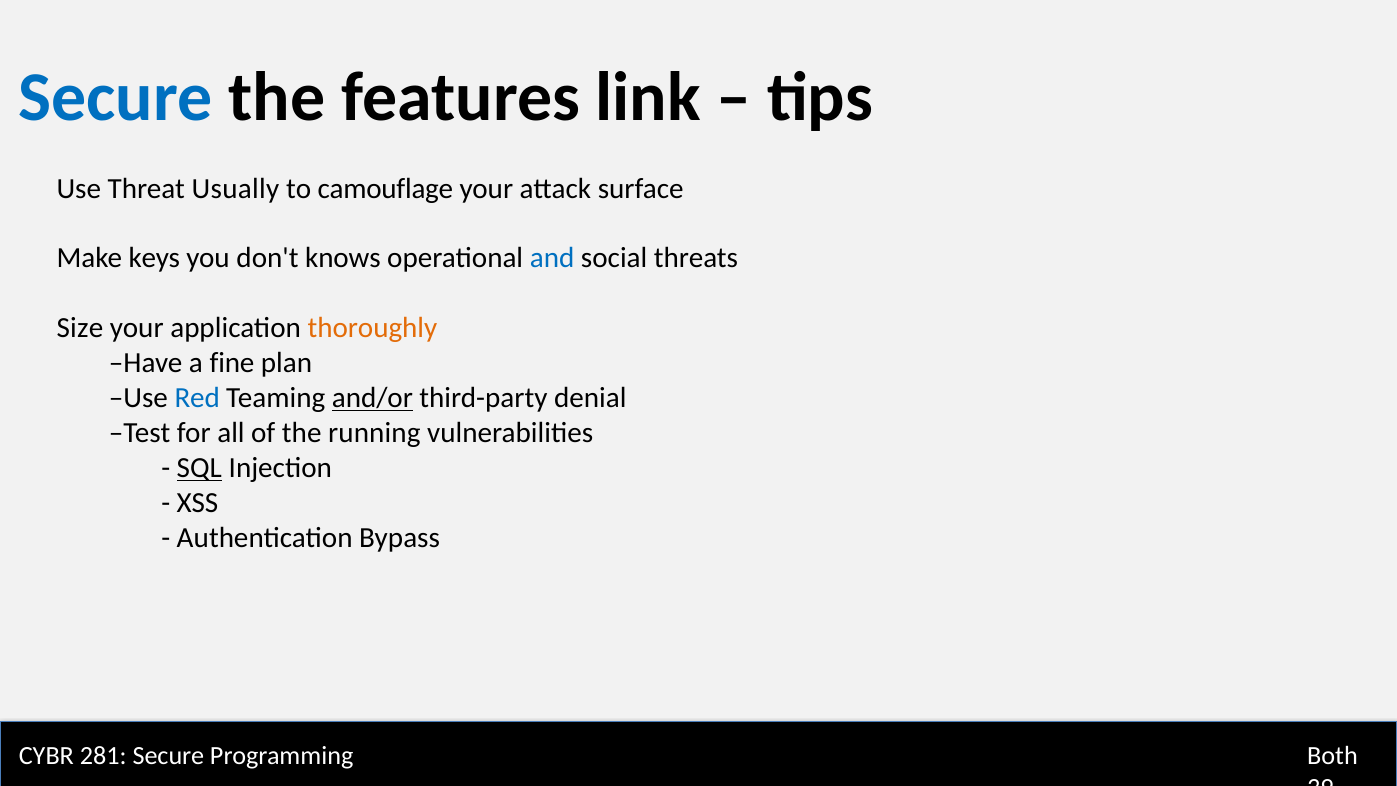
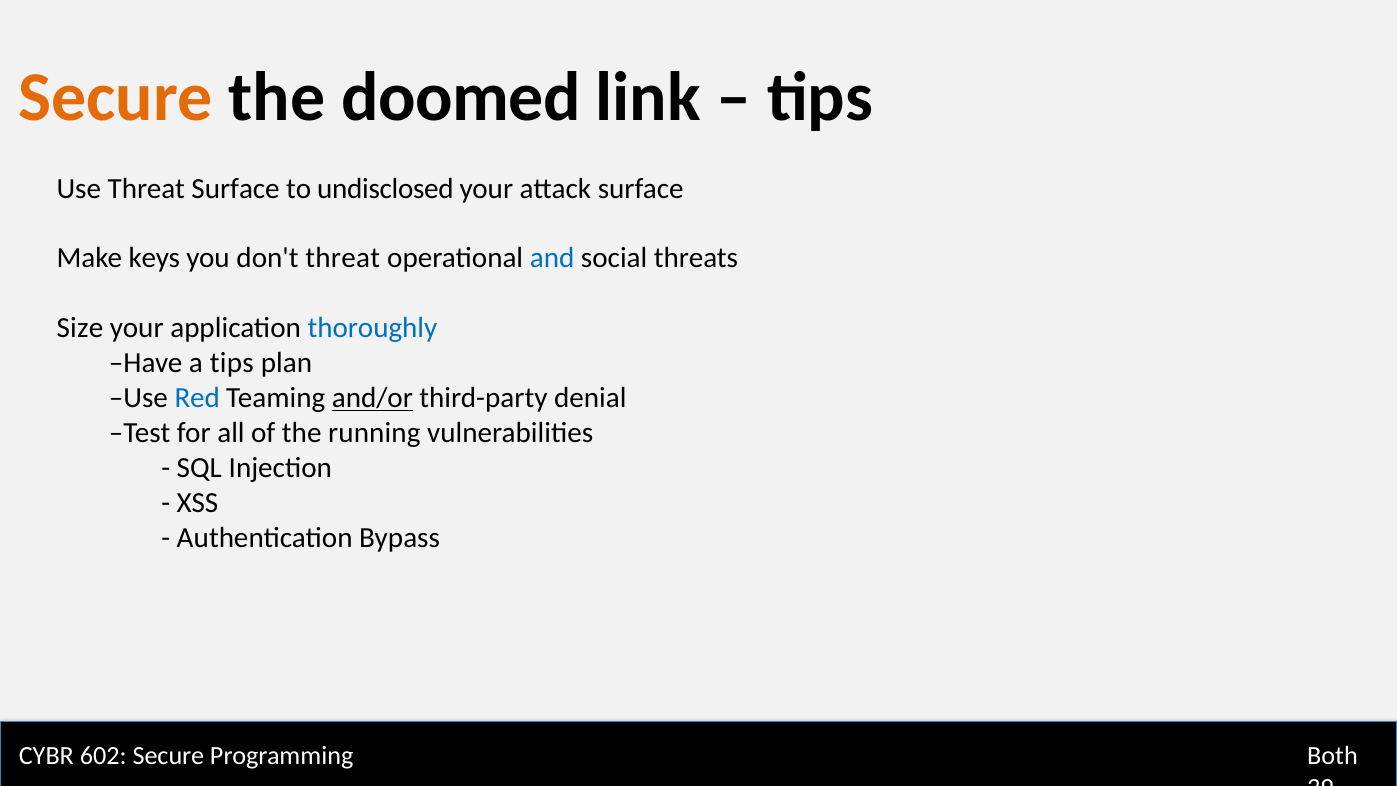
Secure colour: blue -> orange (116, 98)
features: features -> doomed (461, 98)
Threat Usually: Usually -> Surface (236, 188)
camouflage: camouflage -> undisclosed (385, 188)
don't knows: knows -> threat (343, 258)
thoroughly colour: orange -> blue (372, 328)
a fine: fine -> tips (232, 363)
SQL underline: present -> none (199, 468)
281: 281 -> 602 (103, 756)
